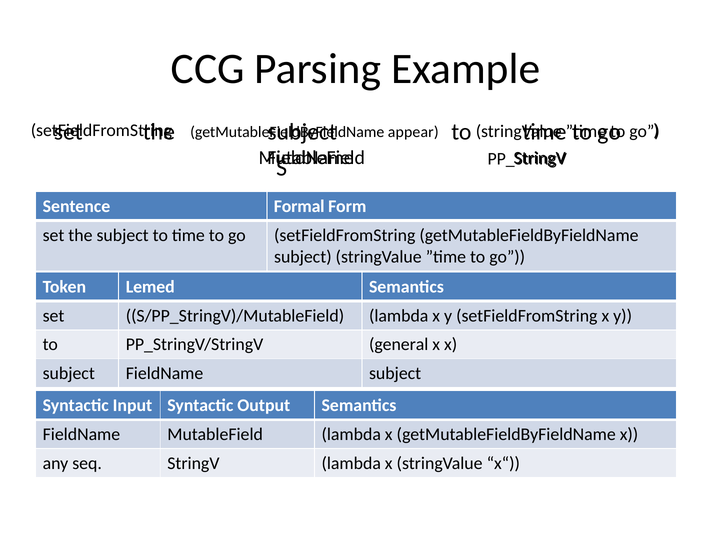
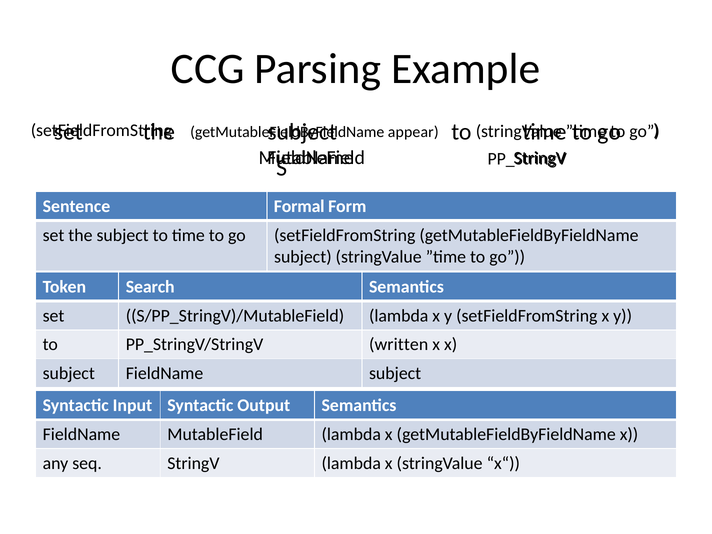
Lemed: Lemed -> Search (150, 287)
general: general -> written (399, 345)
